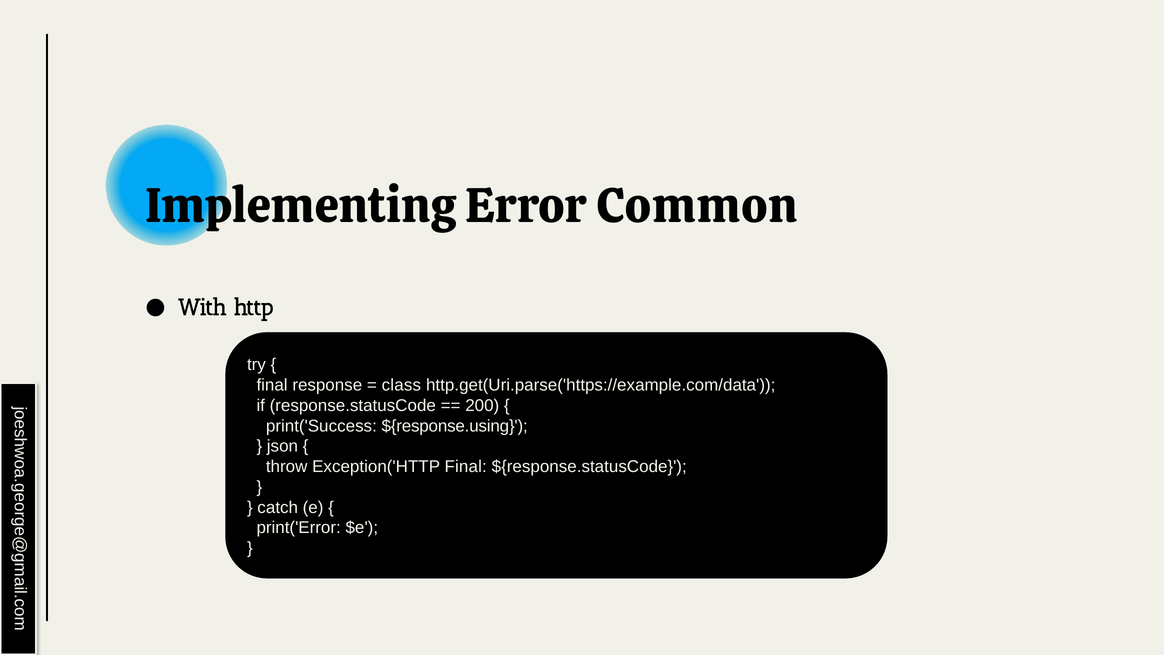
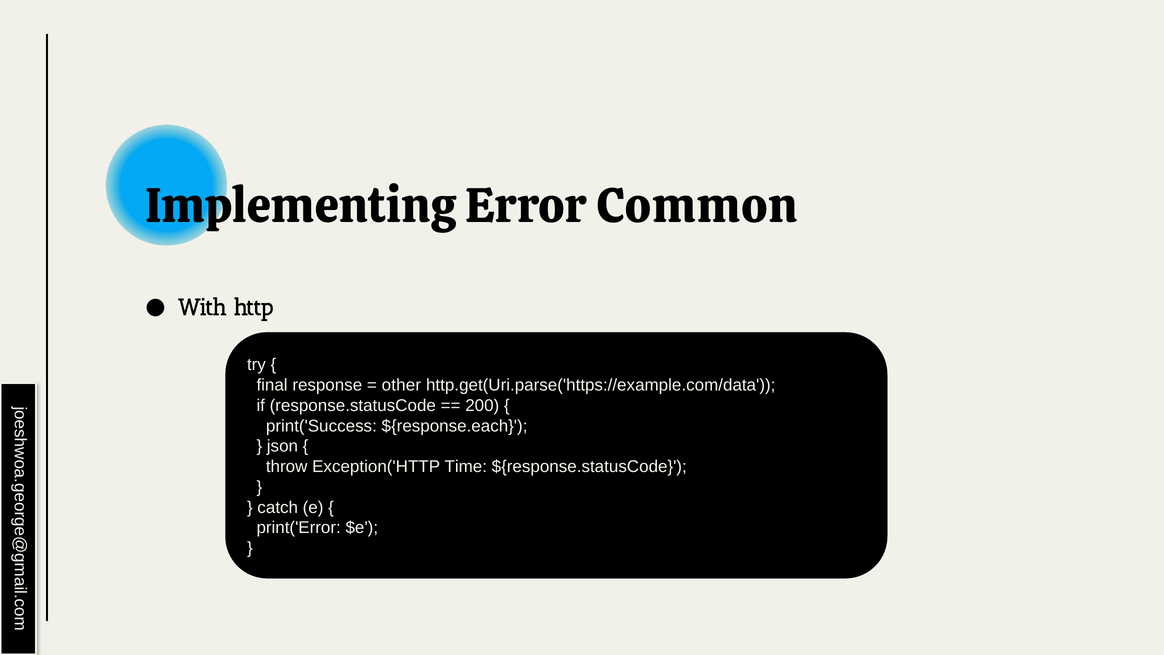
class: class -> other (401, 385)
${response.using: ${response.using -> ${response.each (455, 426)
Exception('HTTP Final: Final -> Time (466, 466)
